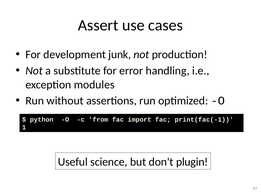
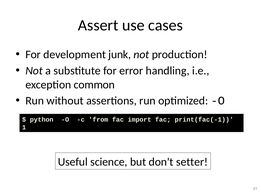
modules: modules -> common (94, 85)
plugin: plugin -> setter (192, 162)
